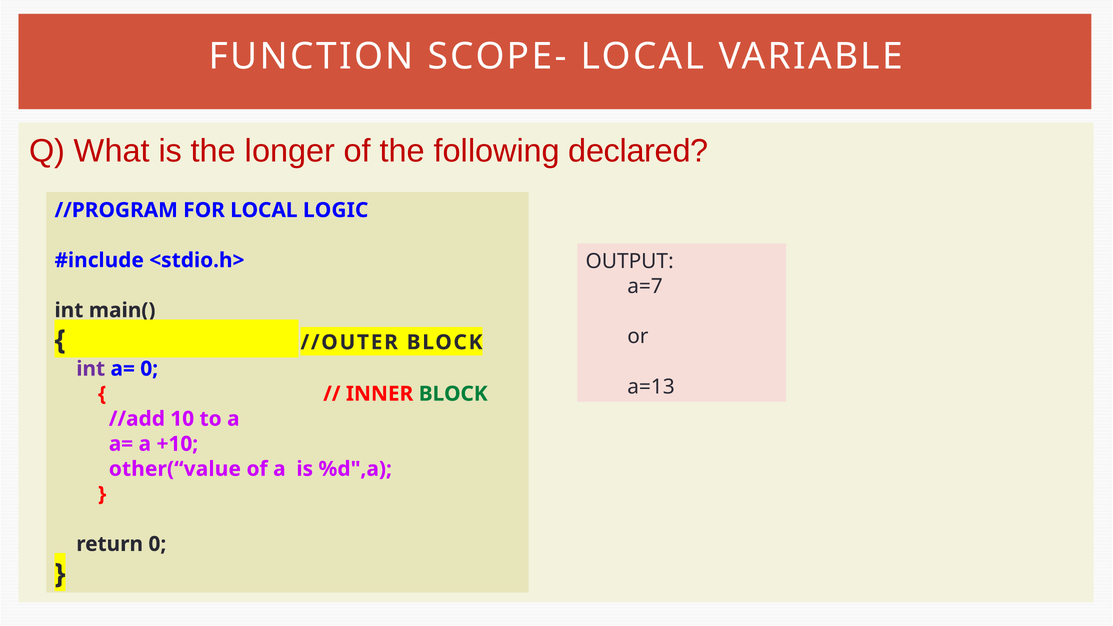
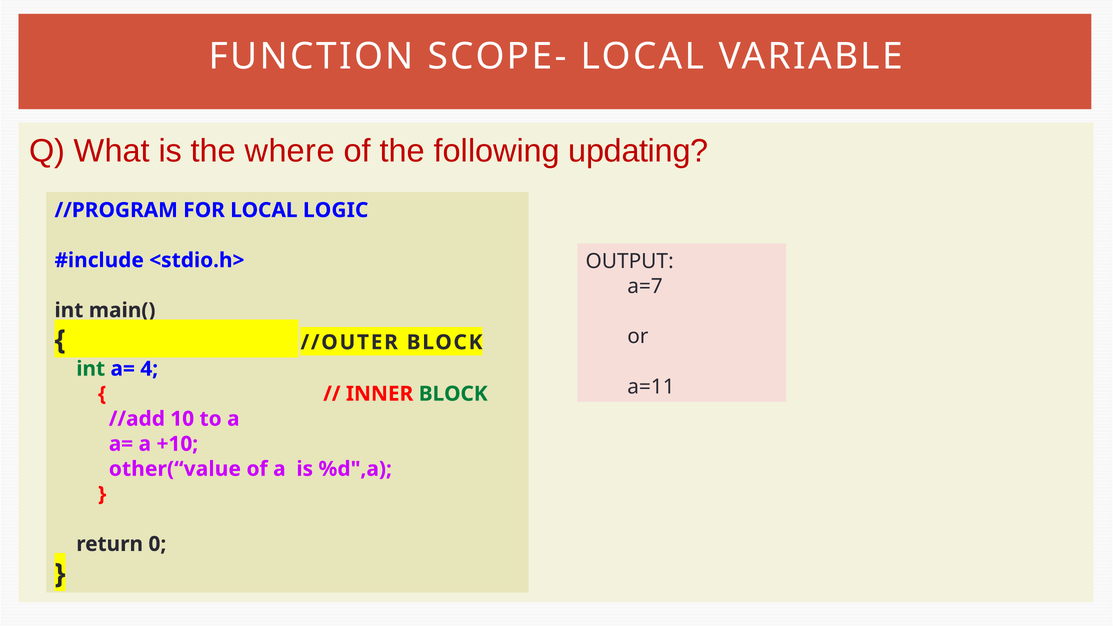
longer: longer -> where (290, 151)
declared: declared -> updating (638, 151)
int colour: purple -> green (91, 369)
a= 0: 0 -> 4 (149, 369)
a=13: a=13 -> a=11 (651, 387)
